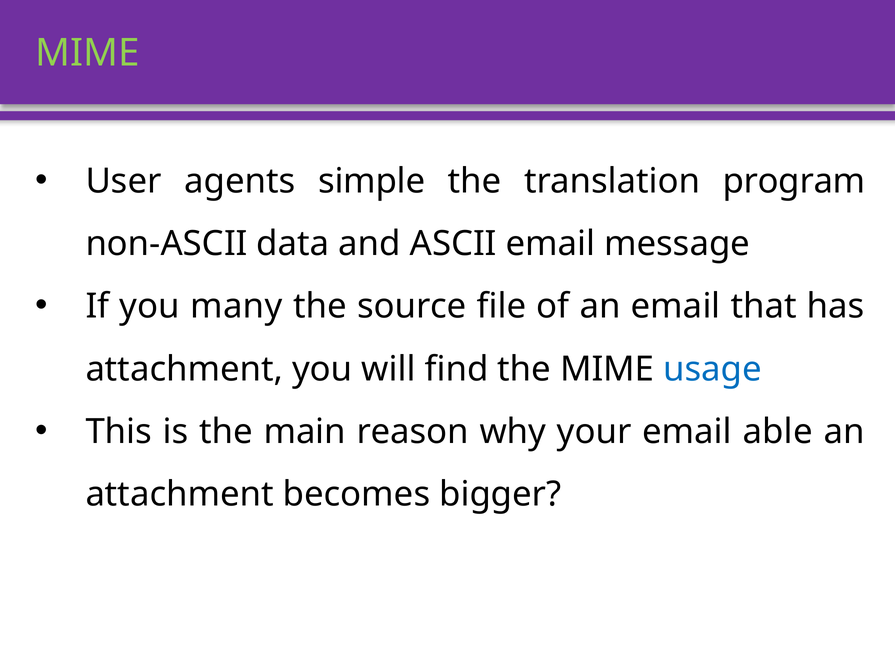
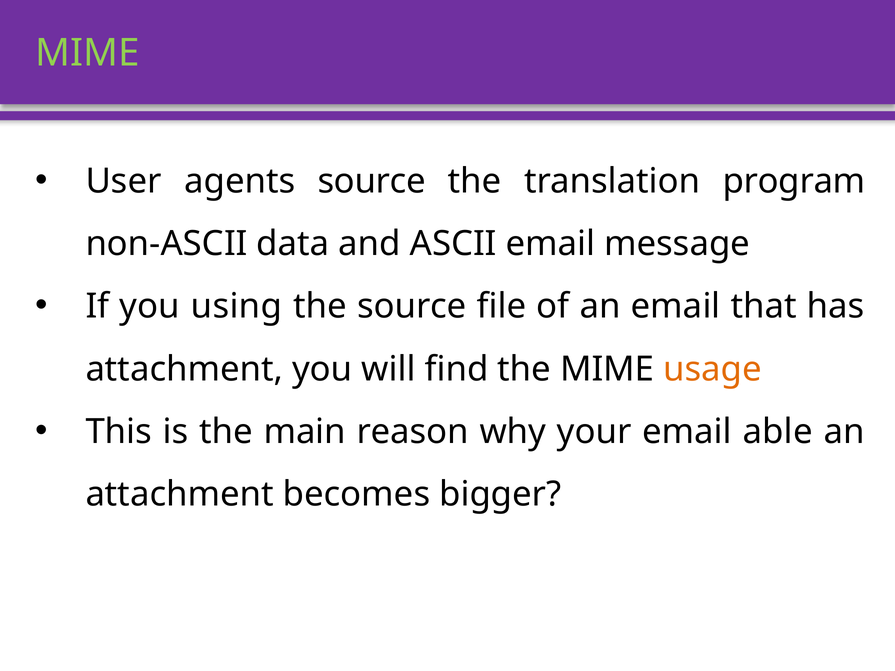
agents simple: simple -> source (372, 181)
many: many -> using (236, 307)
usage colour: blue -> orange (713, 369)
